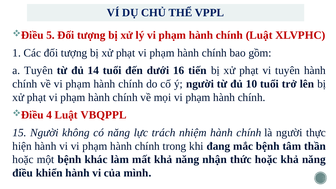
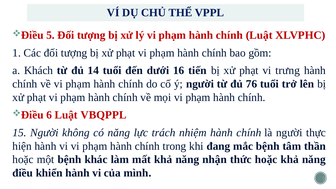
a Tuyên: Tuyên -> Khách (39, 70)
vi tuyên: tuyên -> trưng (288, 70)
10: 10 -> 76 (252, 84)
4: 4 -> 6 (49, 115)
